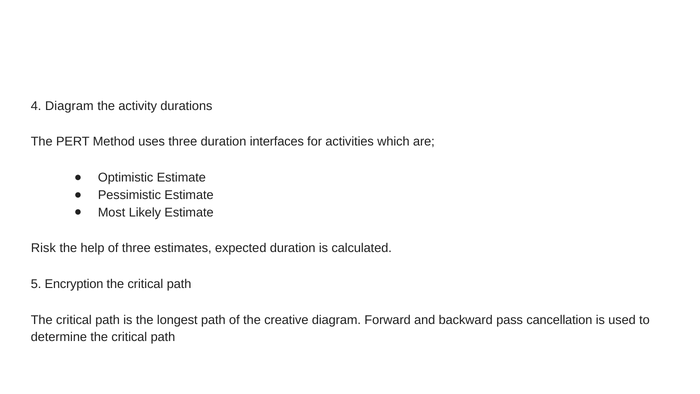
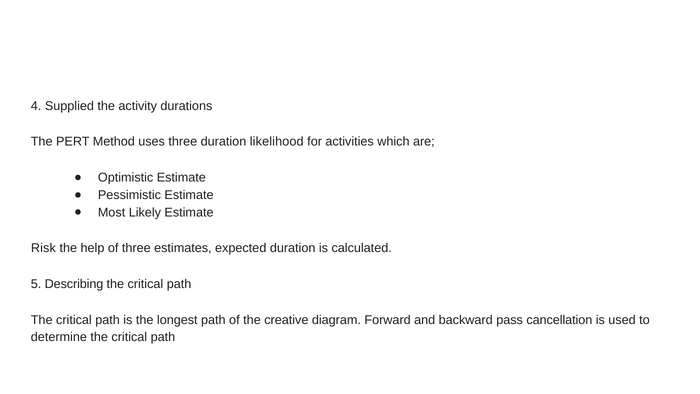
4 Diagram: Diagram -> Supplied (69, 106)
interfaces: interfaces -> likelihood (277, 142)
Encryption: Encryption -> Describing (74, 284)
